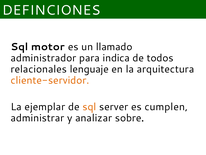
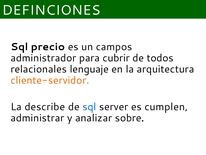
motor: motor -> precio (48, 47)
llamado: llamado -> campos (114, 47)
indica: indica -> cubrir (116, 58)
ejemplar: ejemplar -> describe (45, 106)
sql colour: orange -> blue (89, 106)
